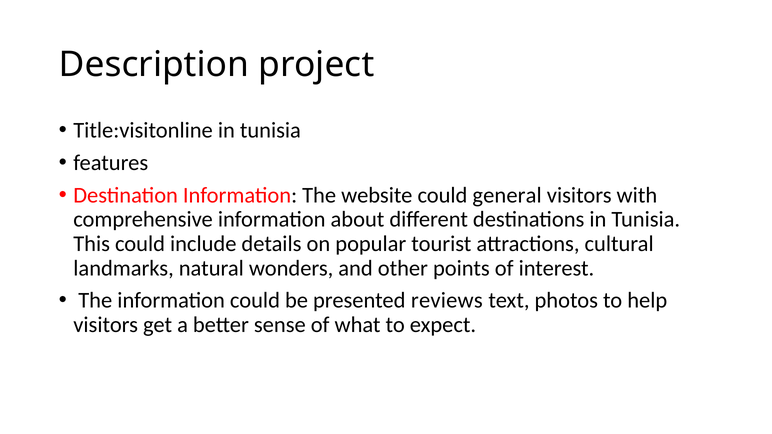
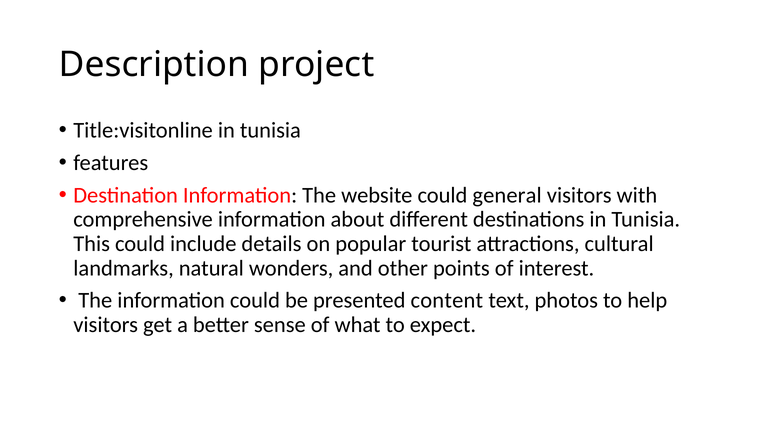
reviews: reviews -> content (447, 301)
